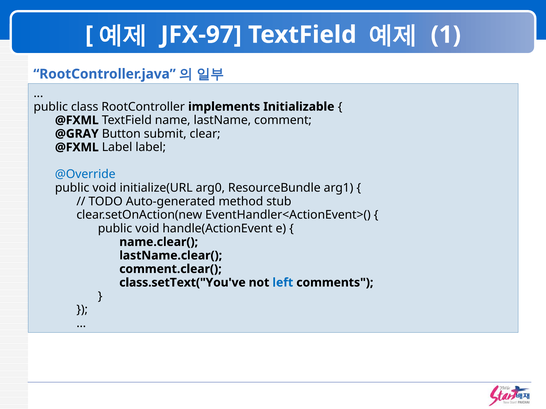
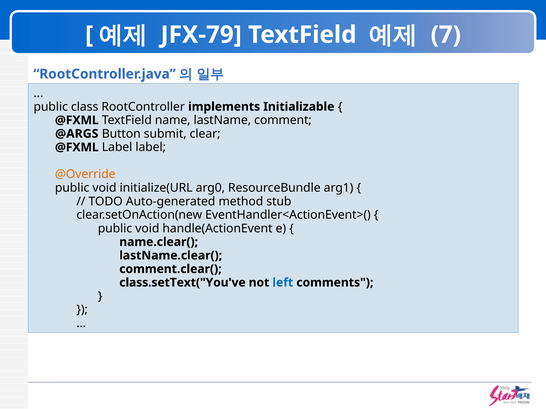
JFX-97: JFX-97 -> JFX-79 (201, 35)
1: 1 -> 7 (446, 35)
@GRAY: @GRAY -> @ARGS (77, 134)
@Override colour: blue -> orange (85, 175)
